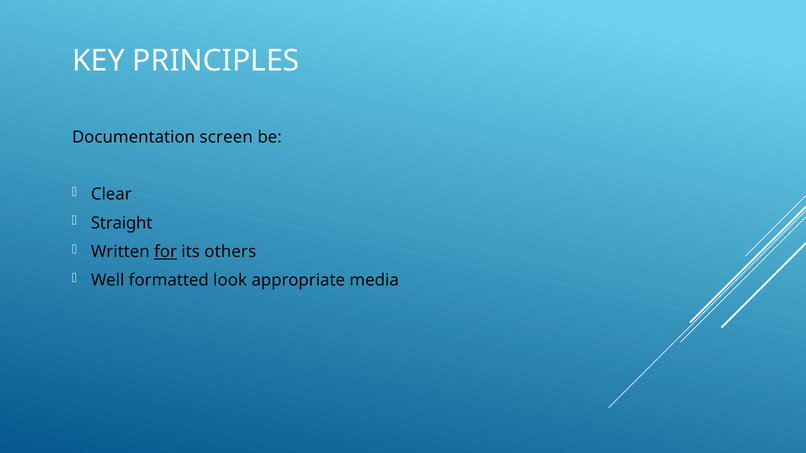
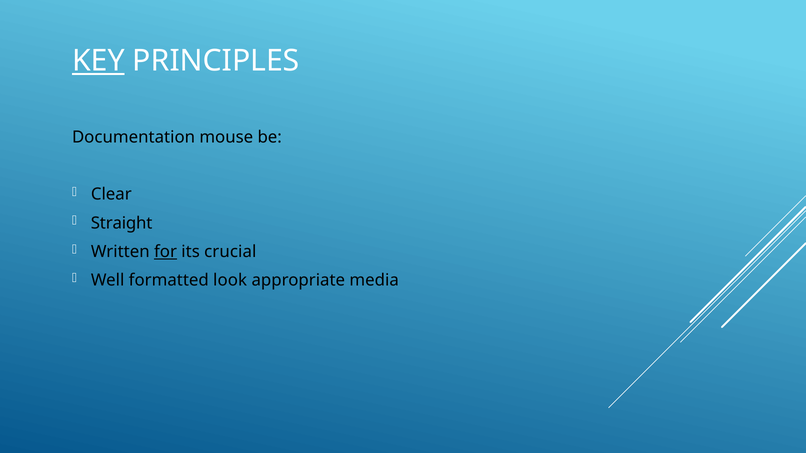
KEY underline: none -> present (98, 61)
screen: screen -> mouse (226, 137)
others: others -> crucial (230, 252)
